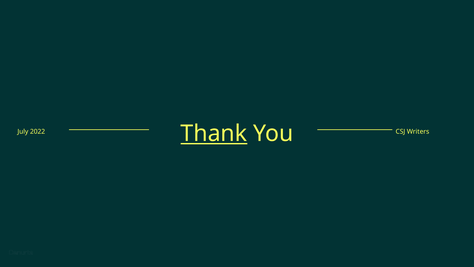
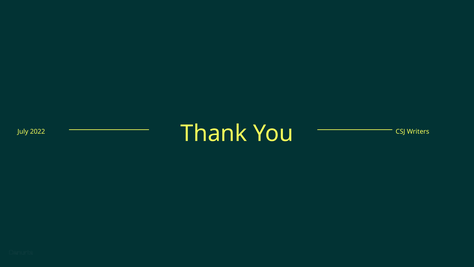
Thank underline: present -> none (214, 133)
